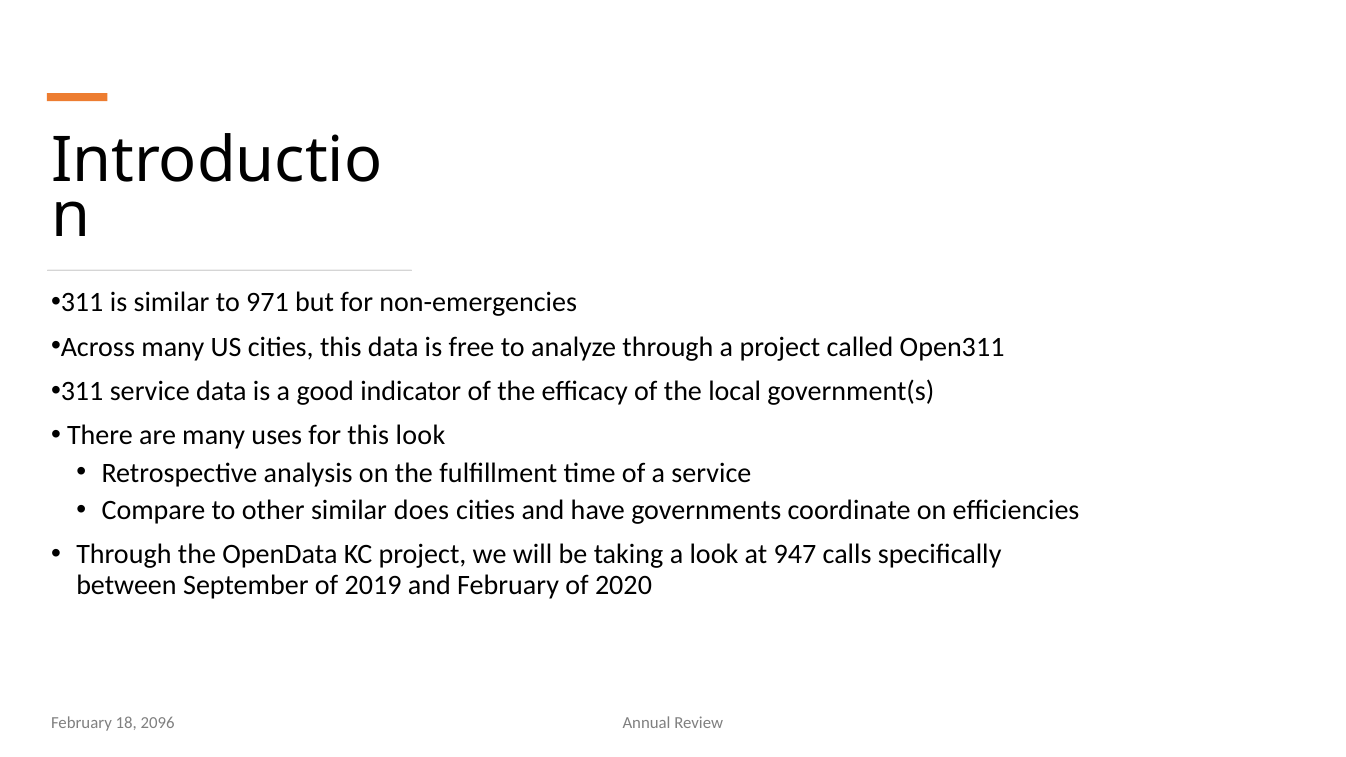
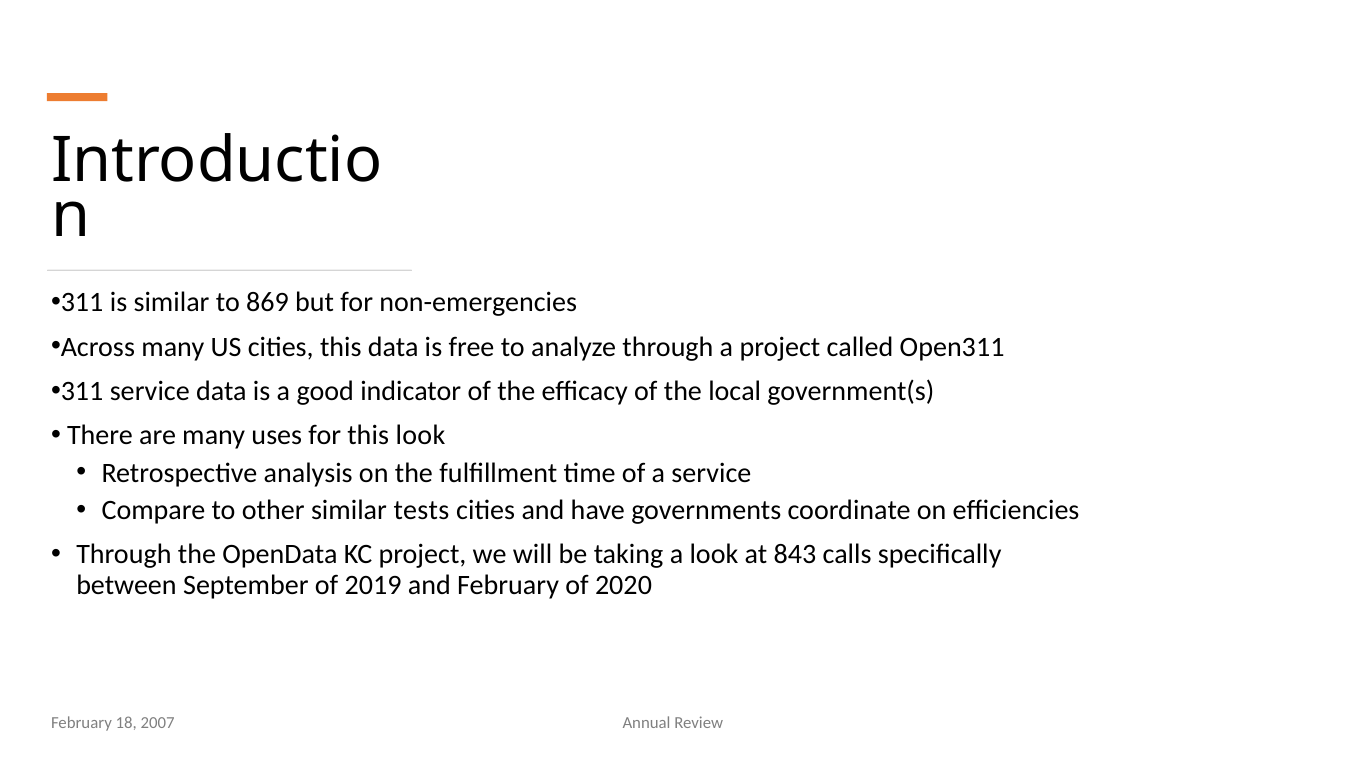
971: 971 -> 869 (267, 303)
does: does -> tests (421, 510)
947: 947 -> 843 (795, 555)
2096: 2096 -> 2007 (158, 723)
